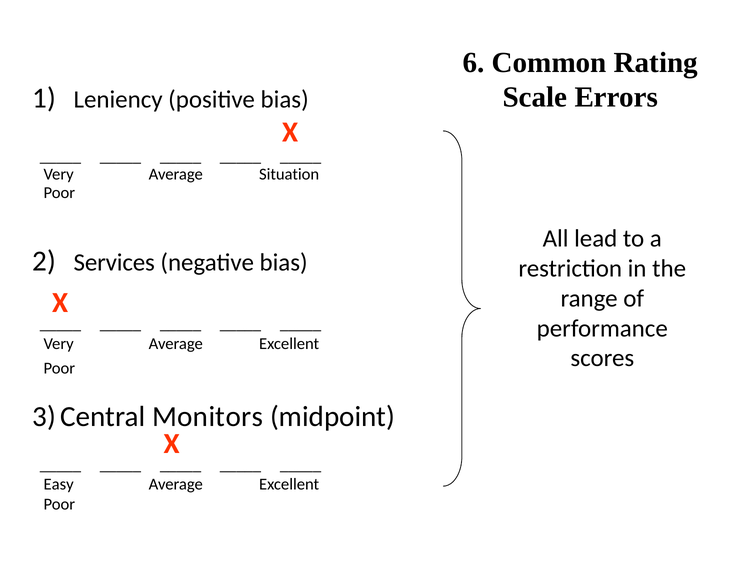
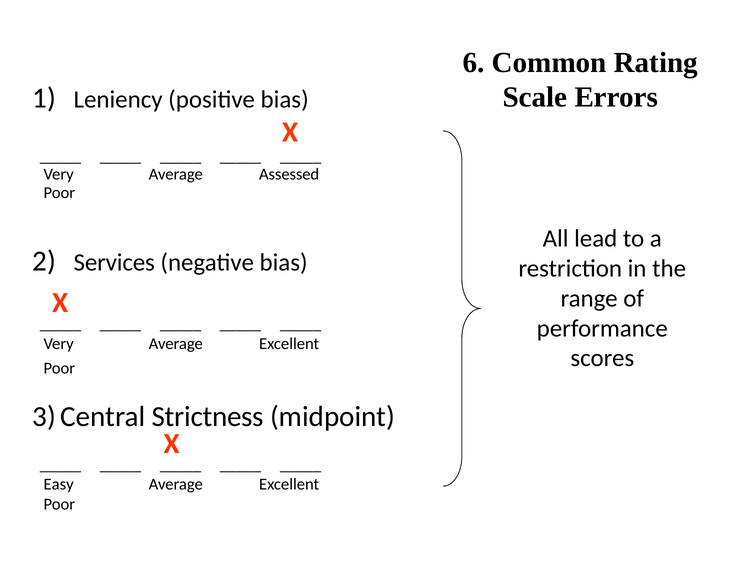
Situation: Situation -> Assessed (289, 175)
Monitors: Monitors -> Strictness (208, 417)
